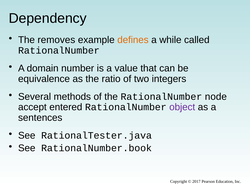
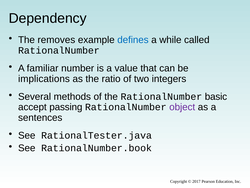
defines colour: orange -> blue (133, 40)
domain: domain -> familiar (43, 68)
equivalence: equivalence -> implications (44, 79)
node: node -> basic (216, 96)
entered: entered -> passing (66, 107)
